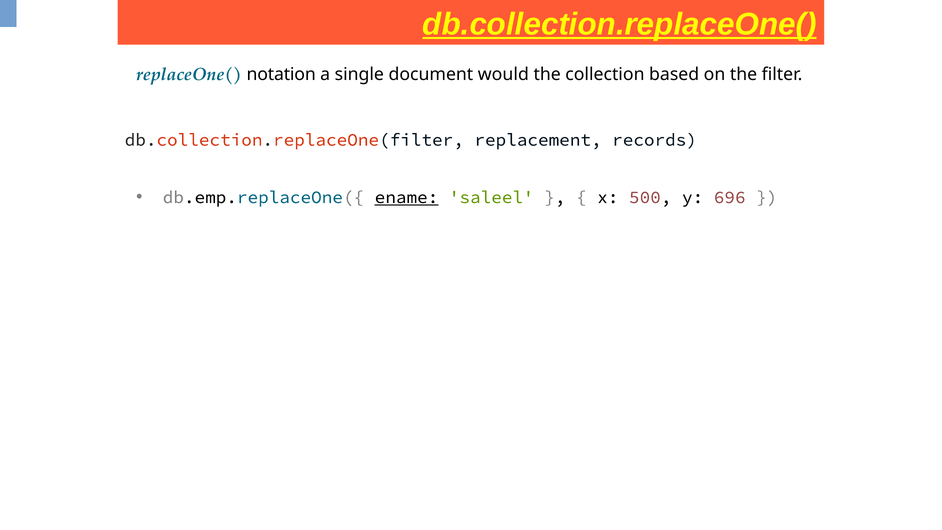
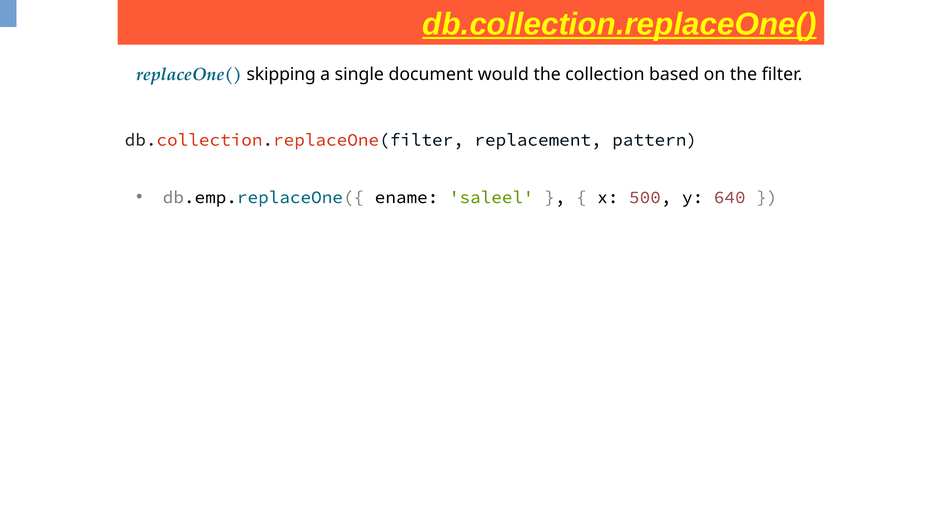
notation: notation -> skipping (281, 74)
records: records -> pattern (655, 140)
ename underline: present -> none (406, 197)
696: 696 -> 640 (730, 197)
